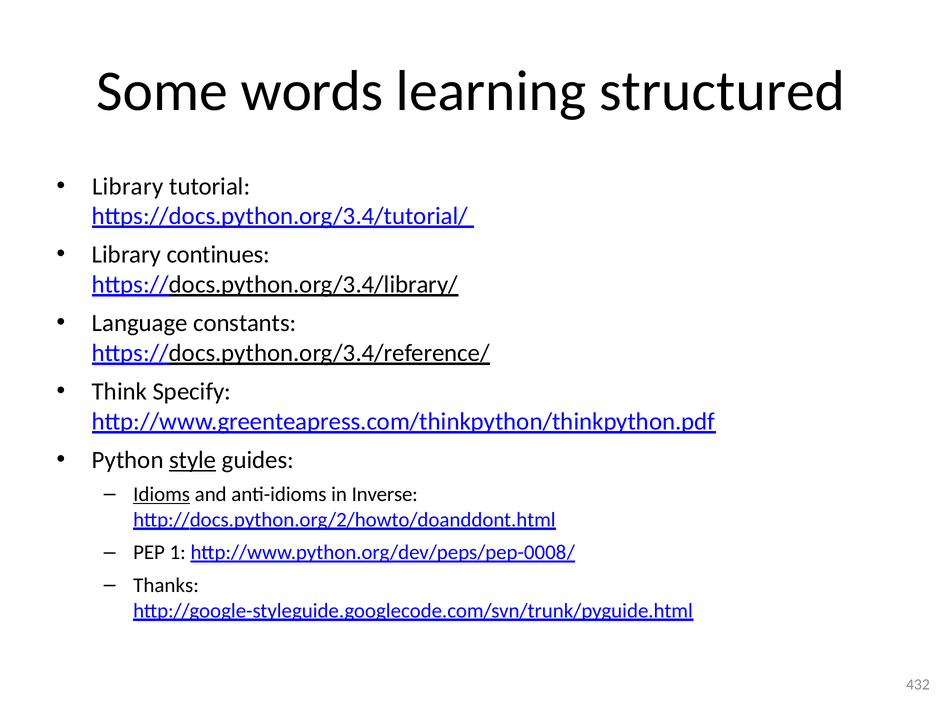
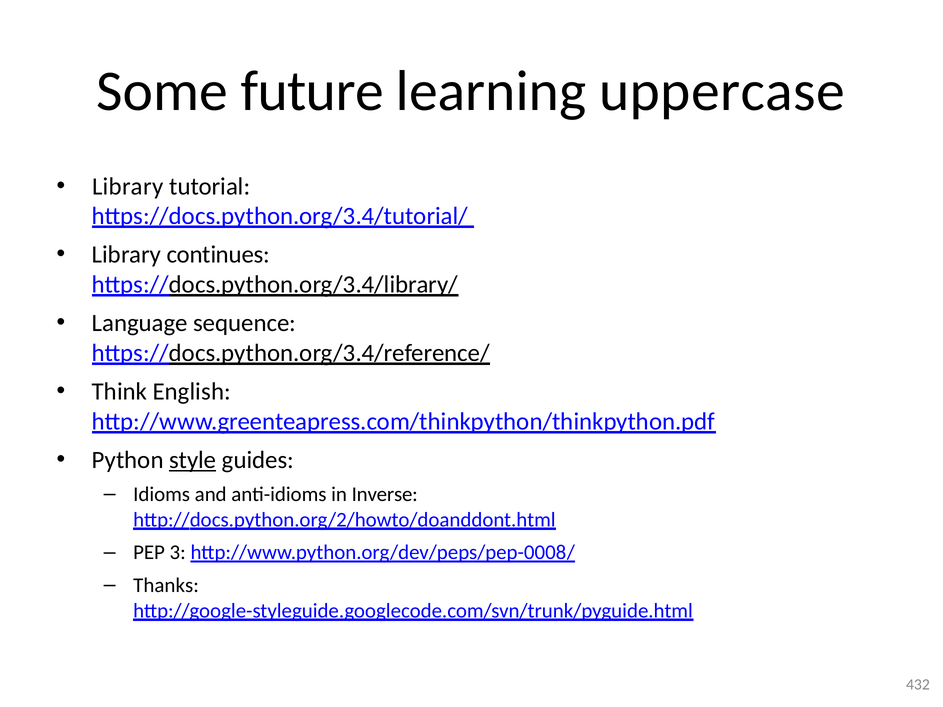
words: words -> future (312, 91)
structured: structured -> uppercase (722, 91)
constants: constants -> sequence (245, 323)
Specify: Specify -> English (192, 392)
Idioms underline: present -> none (162, 495)
1: 1 -> 3 (178, 553)
